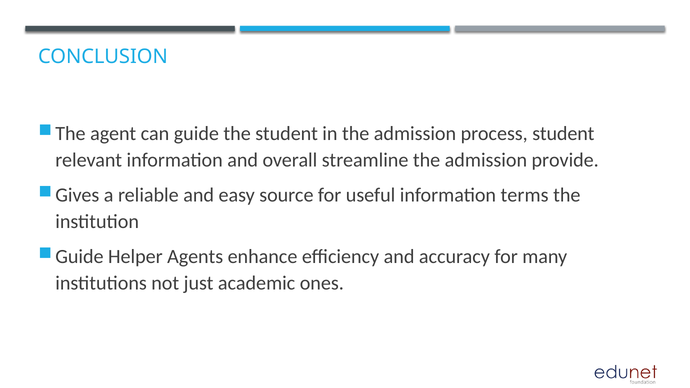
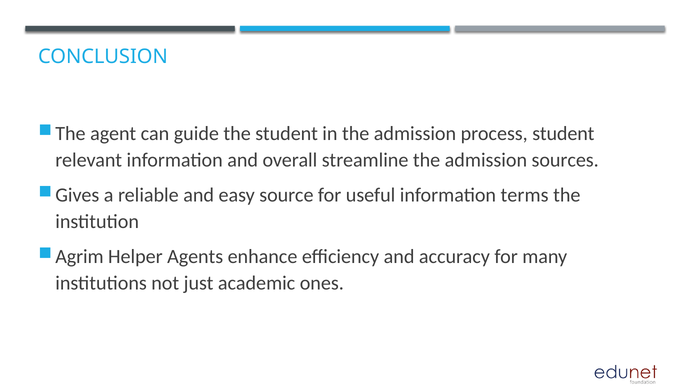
provide: provide -> sources (565, 160)
Guide: Guide -> Agrim (79, 257)
